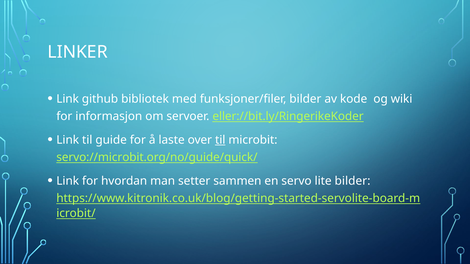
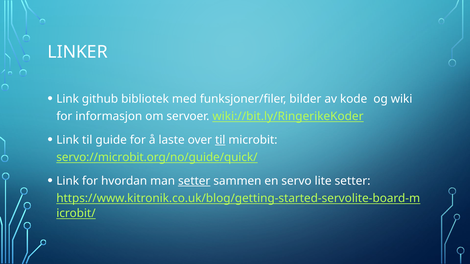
eller://bit.ly/RingerikeKoder: eller://bit.ly/RingerikeKoder -> wiki://bit.ly/RingerikeKoder (288, 116)
setter underline: none -> present (194, 181)
lite bilder: bilder -> setter (353, 181)
